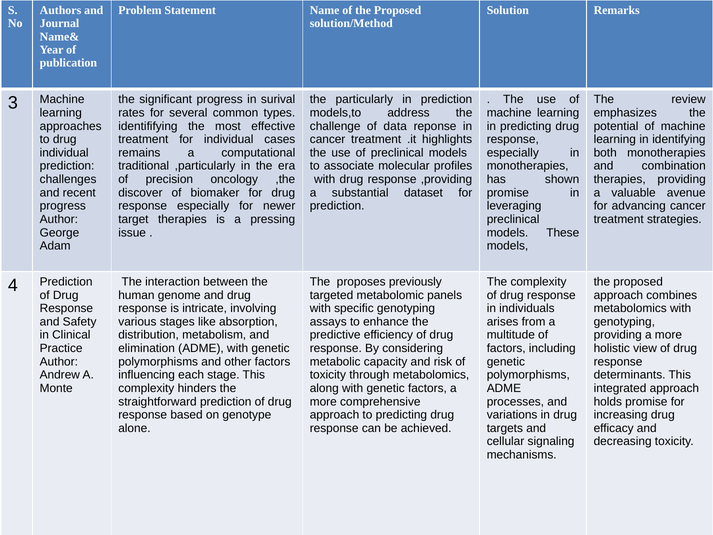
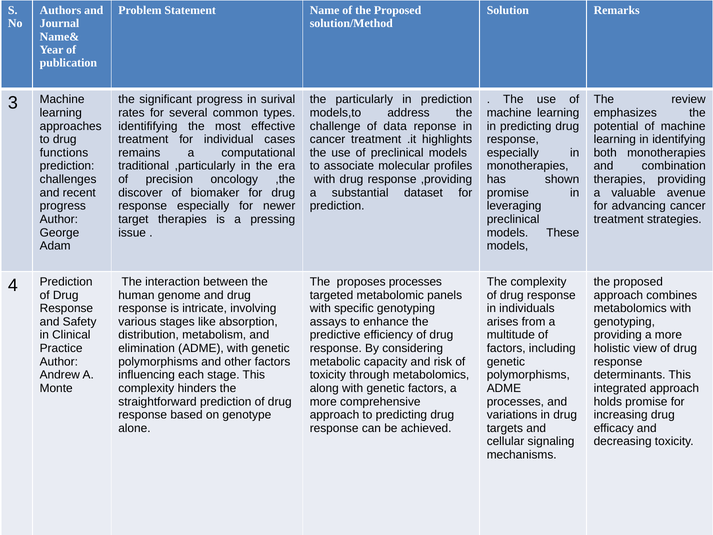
individual: individual -> functions (64, 153)
proposes previously: previously -> processes (415, 282)
